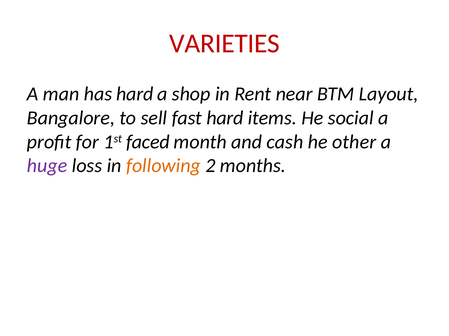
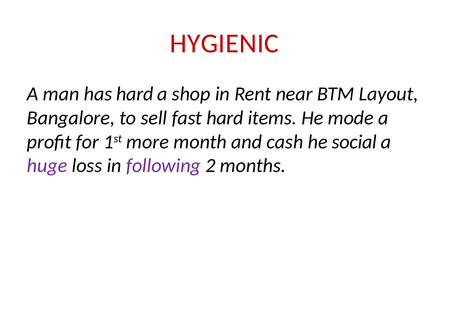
VARIETIES: VARIETIES -> HYGIENIC (224, 43)
social: social -> mode (351, 118)
faced: faced -> more (148, 142)
other: other -> social (354, 142)
following colour: orange -> purple (163, 166)
